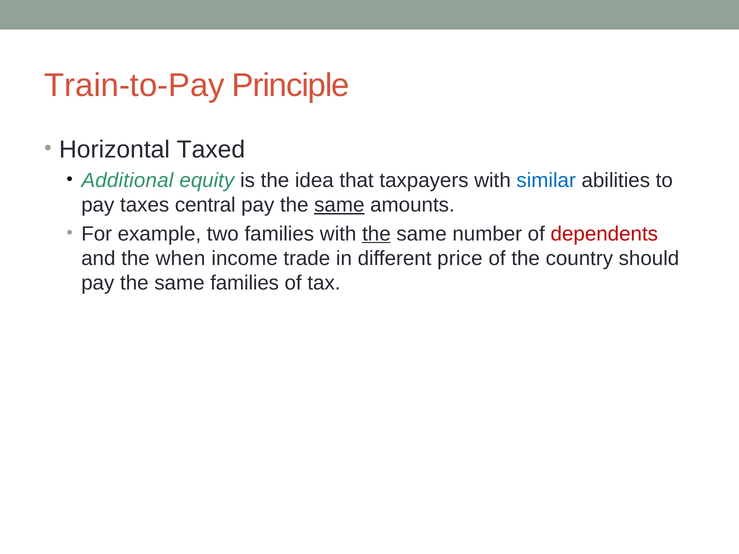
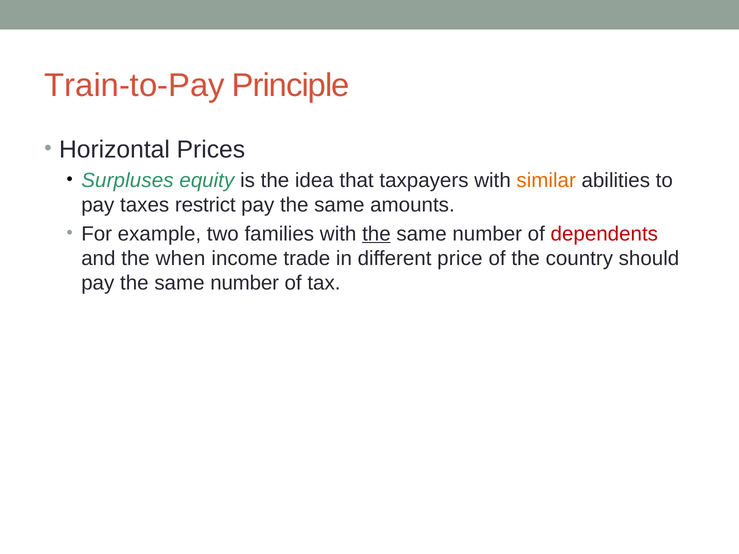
Taxed: Taxed -> Prices (211, 150)
Additional: Additional -> Surpluses (127, 180)
similar colour: blue -> orange (546, 180)
central: central -> restrict (205, 205)
same underline: present -> none (339, 205)
pay the same families: families -> number (245, 283)
